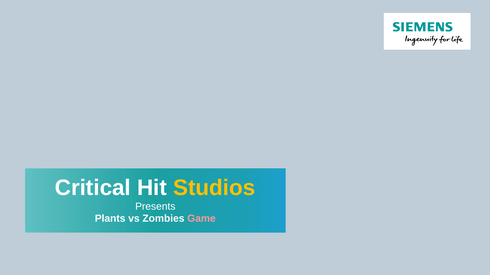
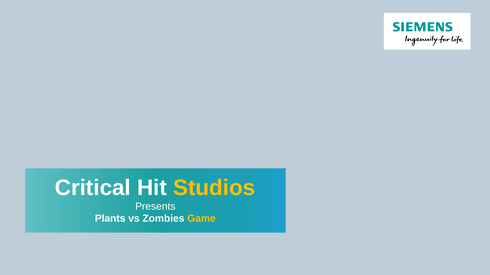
Game colour: pink -> yellow (202, 219)
